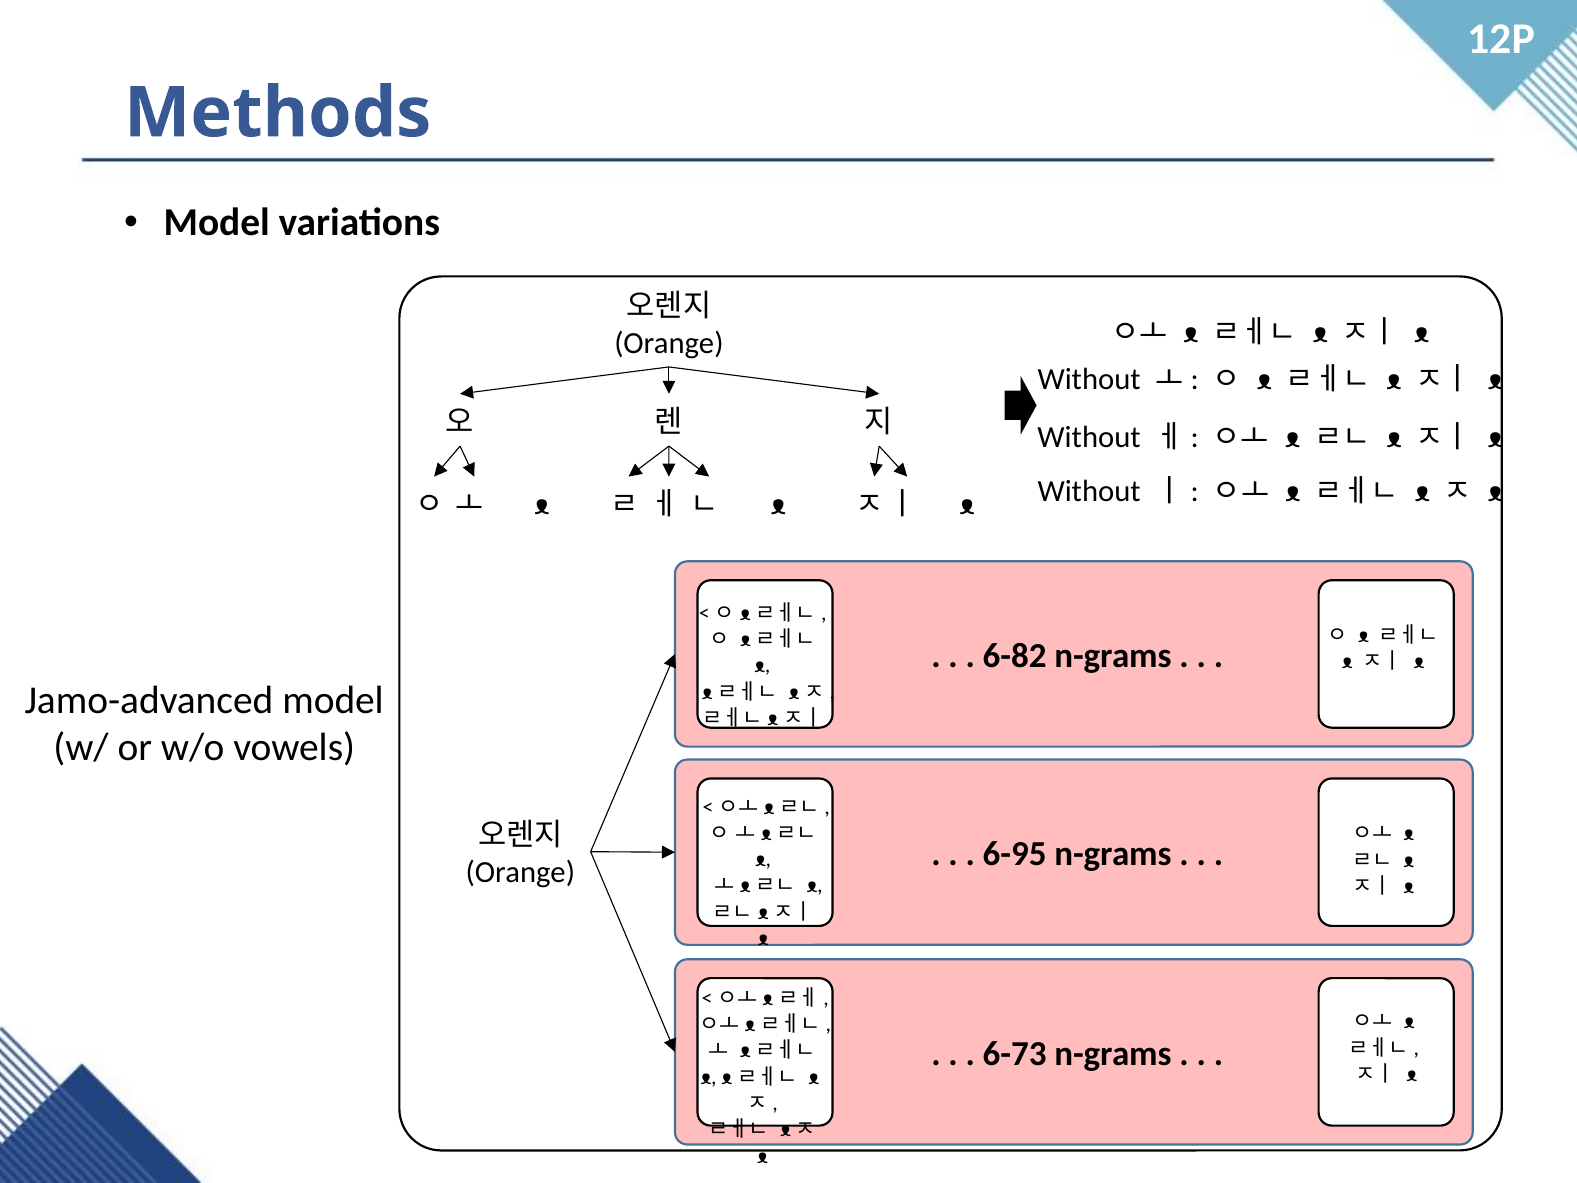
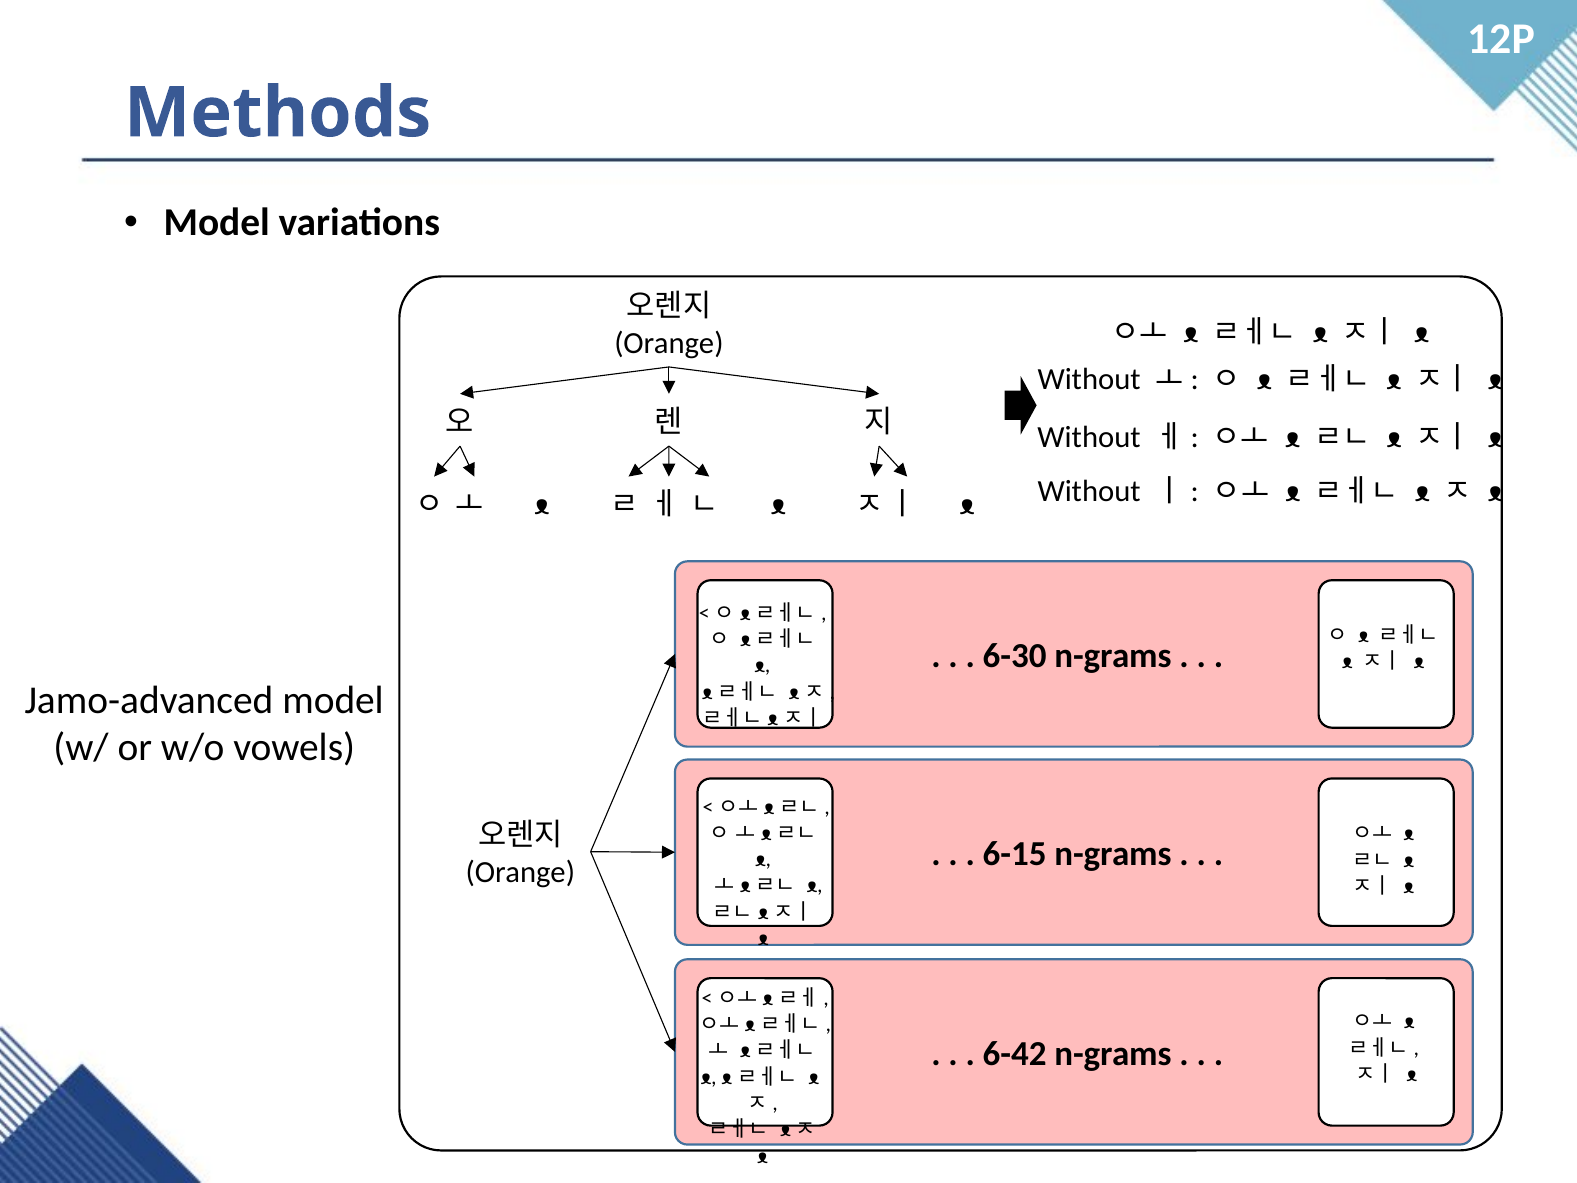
6-82: 6-82 -> 6-30 (1015, 656)
6-95: 6-95 -> 6-15 (1015, 854)
6-73: 6-73 -> 6-42 (1015, 1054)
